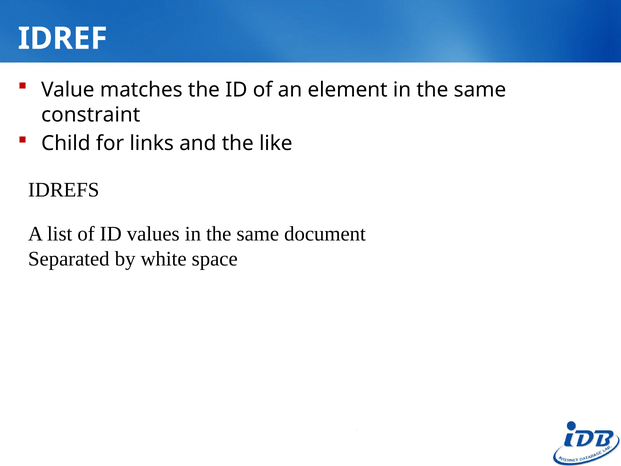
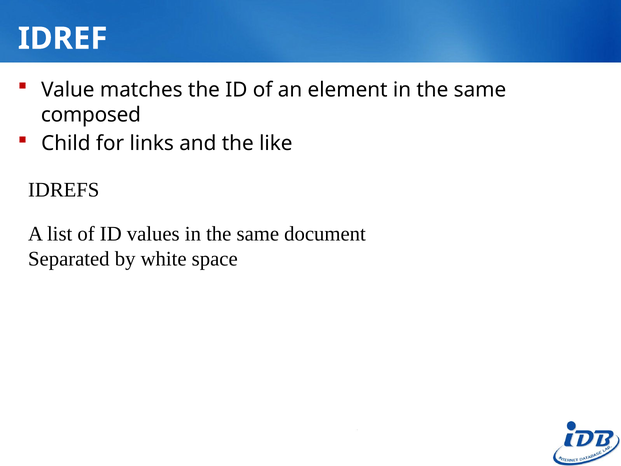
constraint: constraint -> composed (91, 115)
